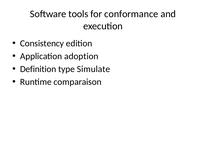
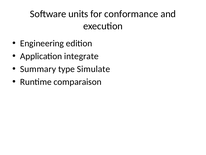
tools: tools -> units (78, 14)
Consistency: Consistency -> Engineering (42, 43)
adoption: adoption -> integrate (81, 56)
Definition: Definition -> Summary (38, 69)
